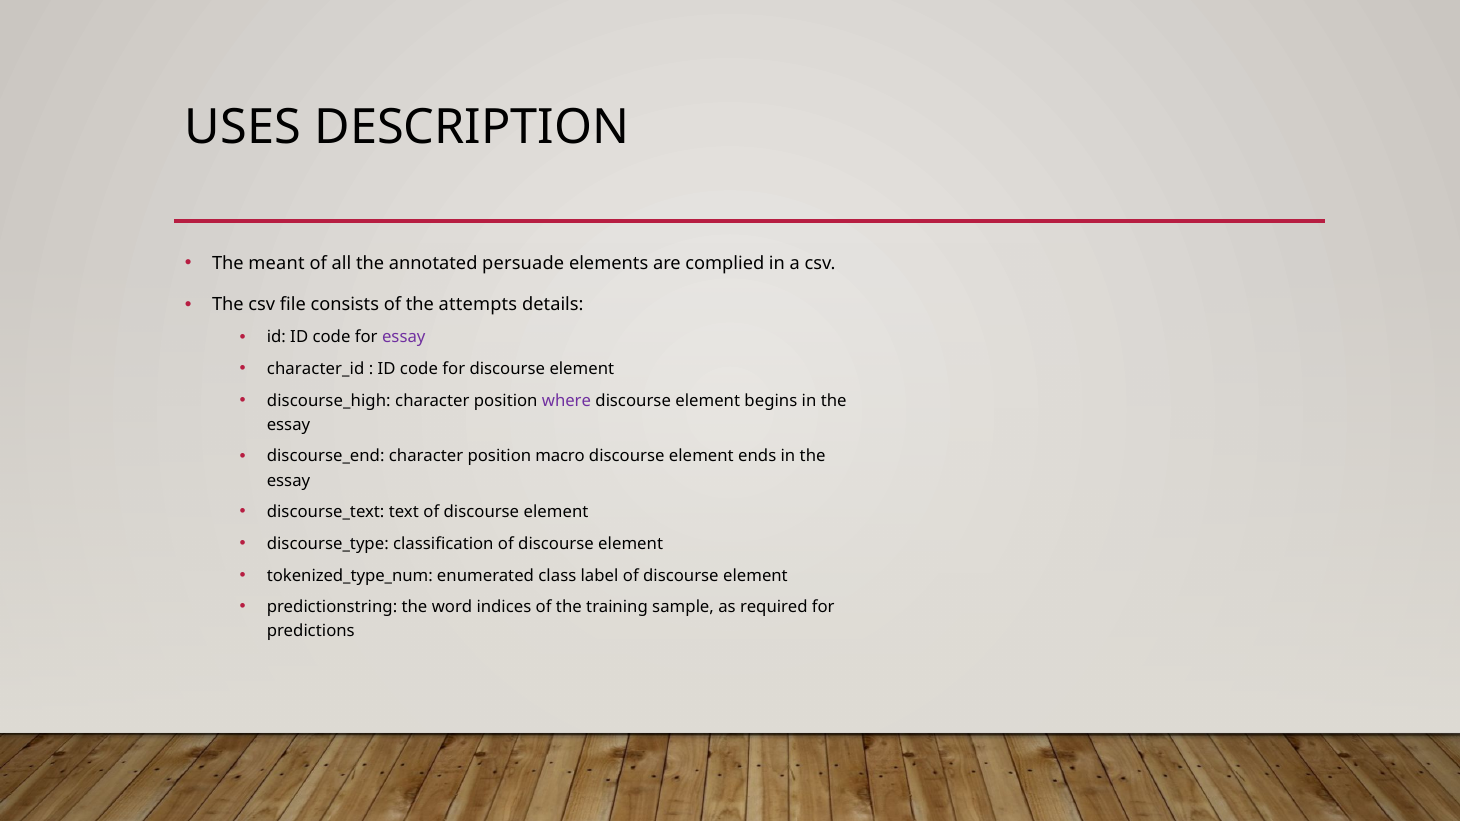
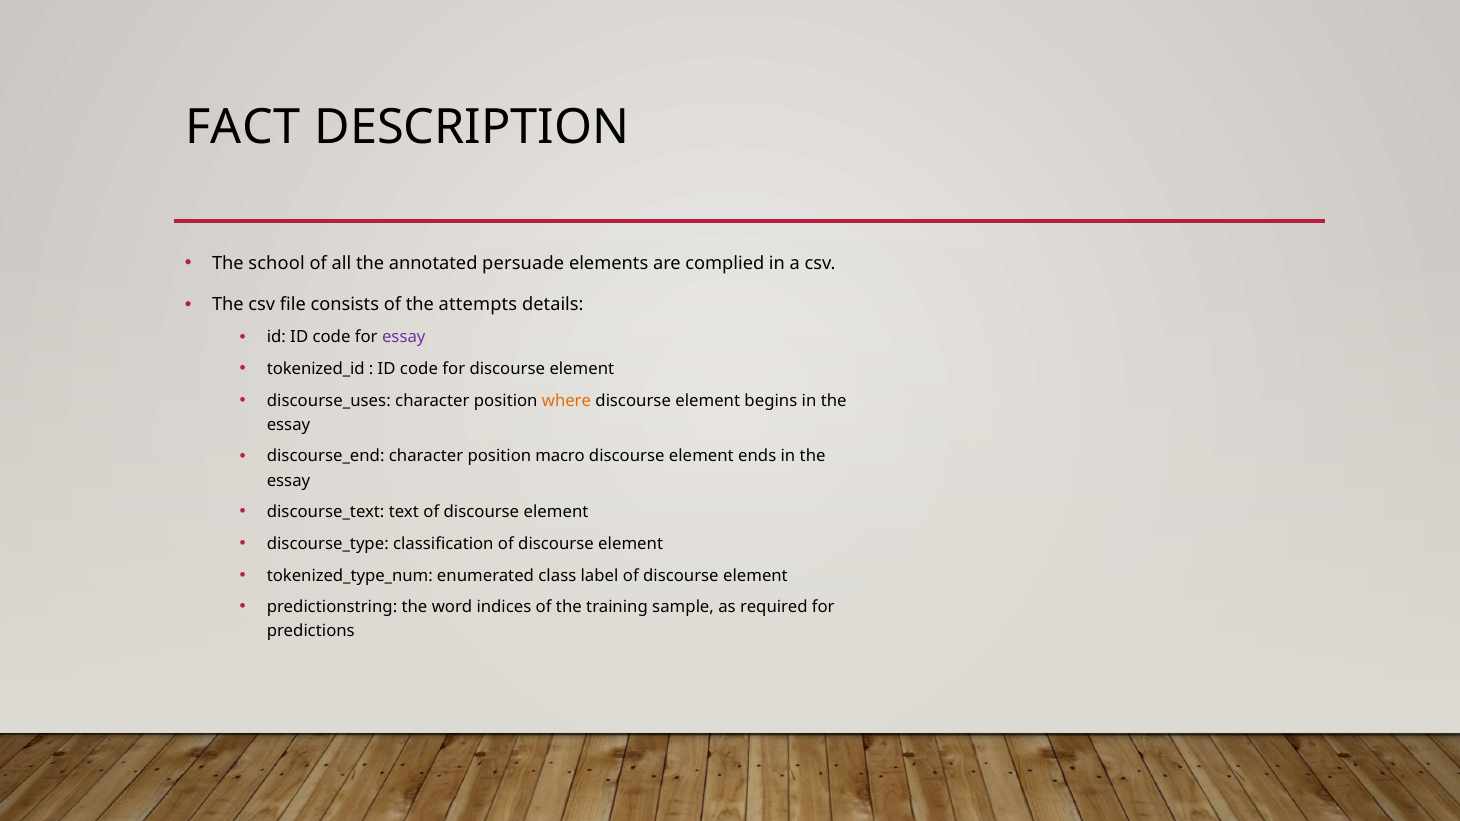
USES: USES -> FACT (243, 128)
meant: meant -> school (277, 263)
character_id: character_id -> tokenized_id (316, 369)
discourse_high: discourse_high -> discourse_uses (329, 401)
where colour: purple -> orange (566, 401)
